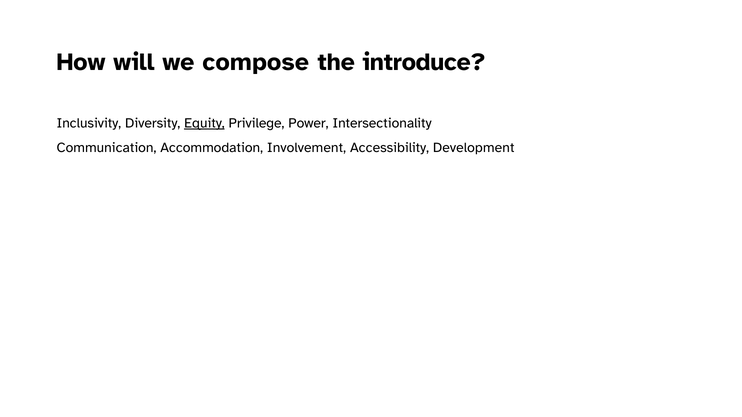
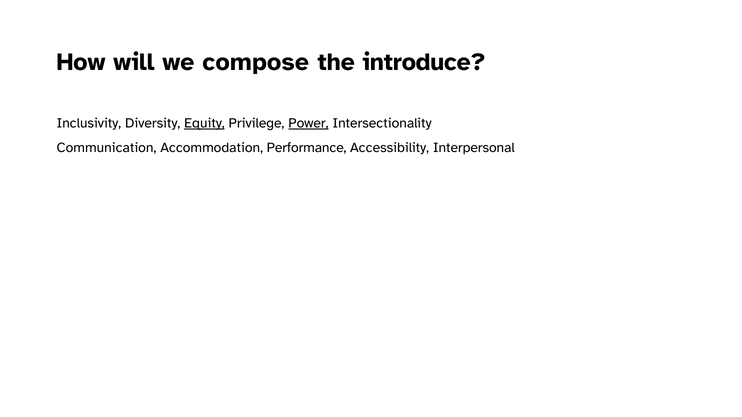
Power underline: none -> present (308, 123)
Involvement: Involvement -> Performance (307, 148)
Development: Development -> Interpersonal (474, 148)
